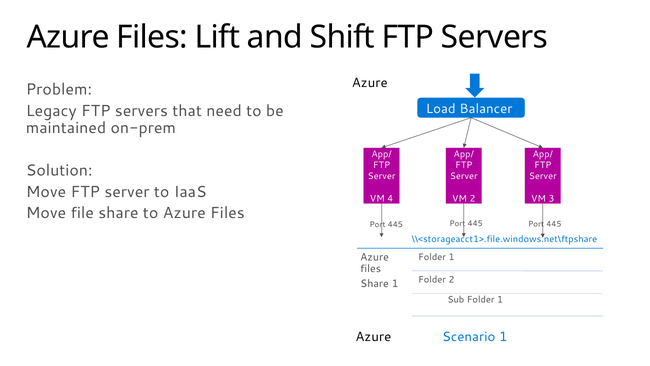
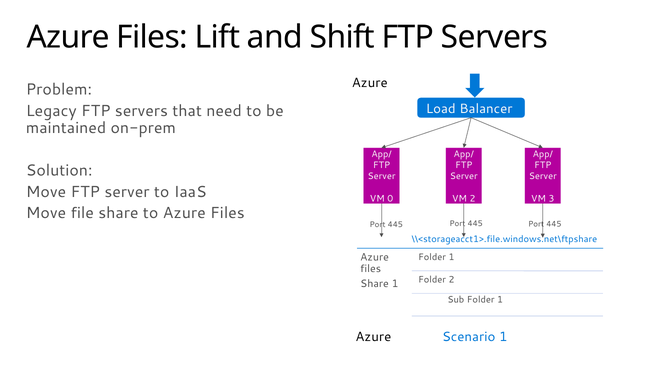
4: 4 -> 0 (390, 198)
